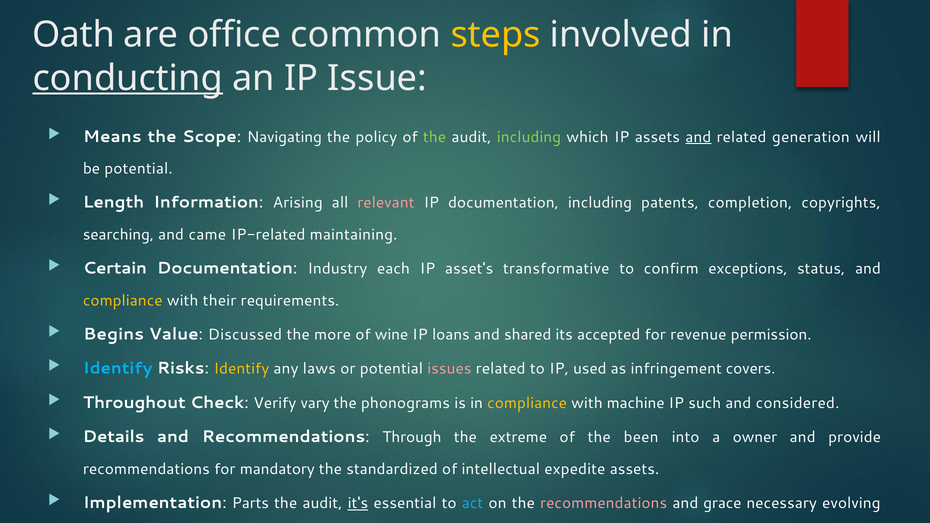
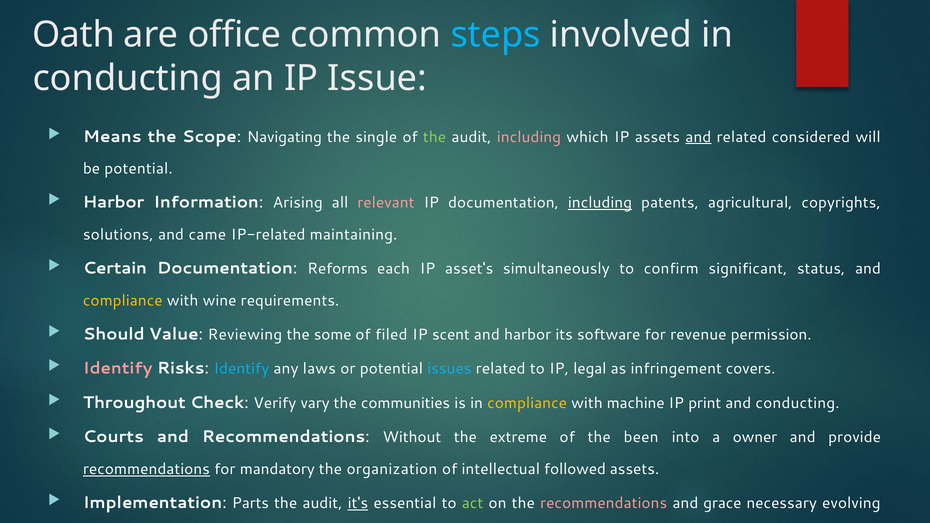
steps colour: yellow -> light blue (496, 35)
conducting underline: present -> none (128, 78)
policy: policy -> single (376, 137)
including colour: light green -> pink (529, 137)
generation: generation -> considered (811, 137)
Length: Length -> Harbor (114, 202)
including underline: none -> present (600, 203)
completion: completion -> agricultural (750, 203)
searching: searching -> solutions (118, 235)
Industry: Industry -> Reforms (337, 269)
transformative: transformative -> simultaneously (556, 269)
exceptions: exceptions -> significant (748, 269)
their: their -> wine (220, 301)
Begins: Begins -> Should (114, 334)
Discussed: Discussed -> Reviewing (245, 335)
more: more -> some (333, 335)
wine: wine -> filed (391, 335)
loans: loans -> scent (451, 335)
and shared: shared -> harbor (528, 335)
accepted: accepted -> software (609, 335)
Identify colour: light blue -> pink (118, 368)
Identify colour: yellow -> light blue (241, 369)
issues colour: pink -> light blue (449, 369)
used: used -> legal (590, 369)
phonograms: phonograms -> communities (406, 403)
such: such -> print (705, 403)
and considered: considered -> conducting (798, 403)
Details: Details -> Courts (113, 437)
Through: Through -> Without (412, 437)
recommendations underline: none -> present (146, 469)
standardized: standardized -> organization (392, 469)
expedite: expedite -> followed (575, 469)
act colour: light blue -> light green (473, 503)
